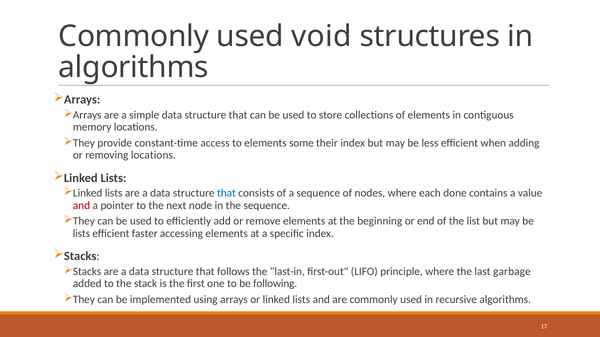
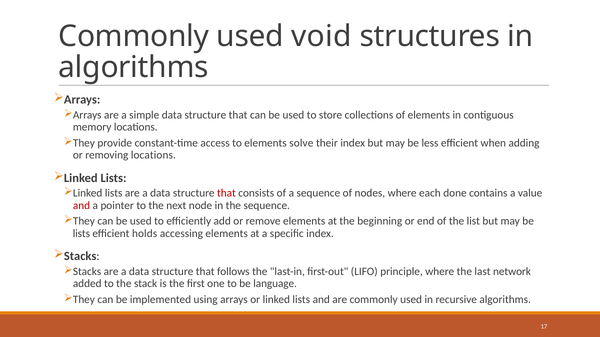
some: some -> solve (301, 143)
that colour: blue -> red (226, 194)
faster: faster -> holds (145, 234)
garbage: garbage -> network (512, 272)
following: following -> language (275, 284)
